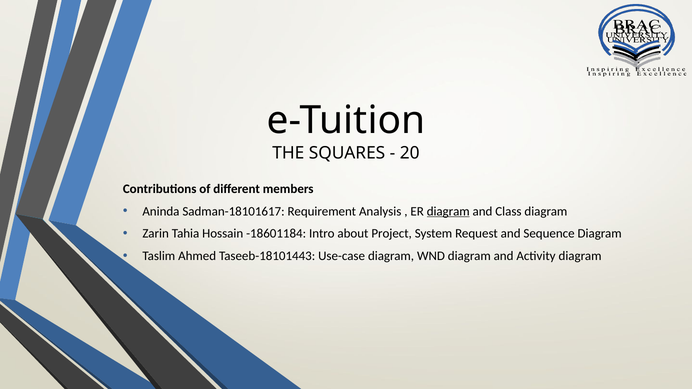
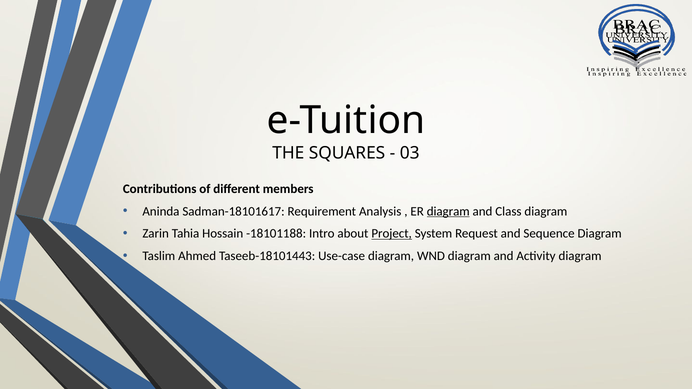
20: 20 -> 03 (410, 153)
-18601184: -18601184 -> -18101188 (276, 234)
Project underline: none -> present (392, 234)
